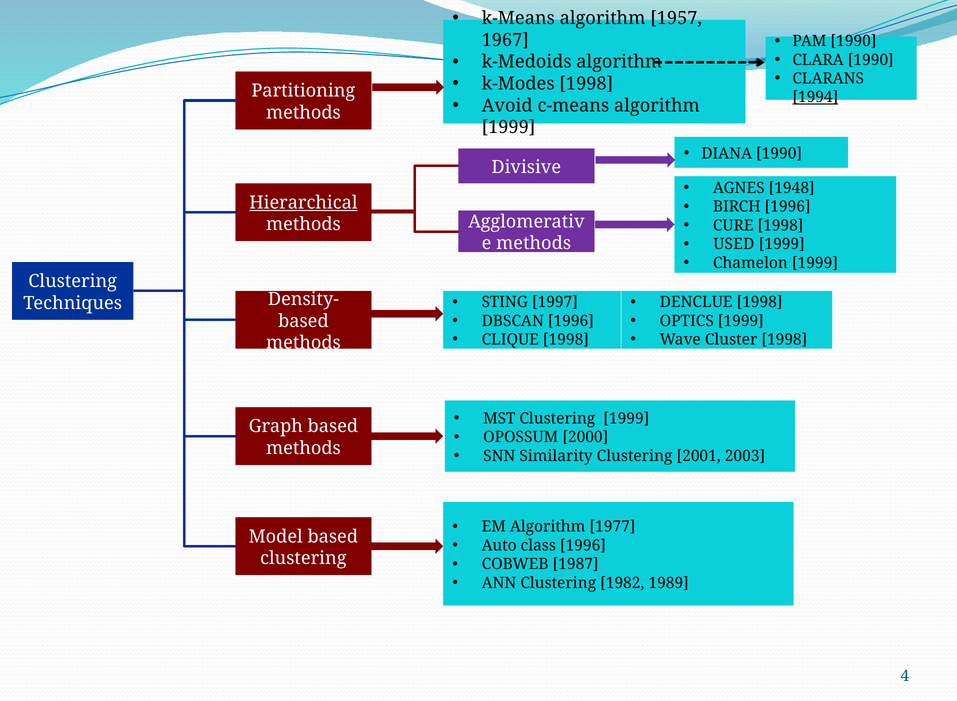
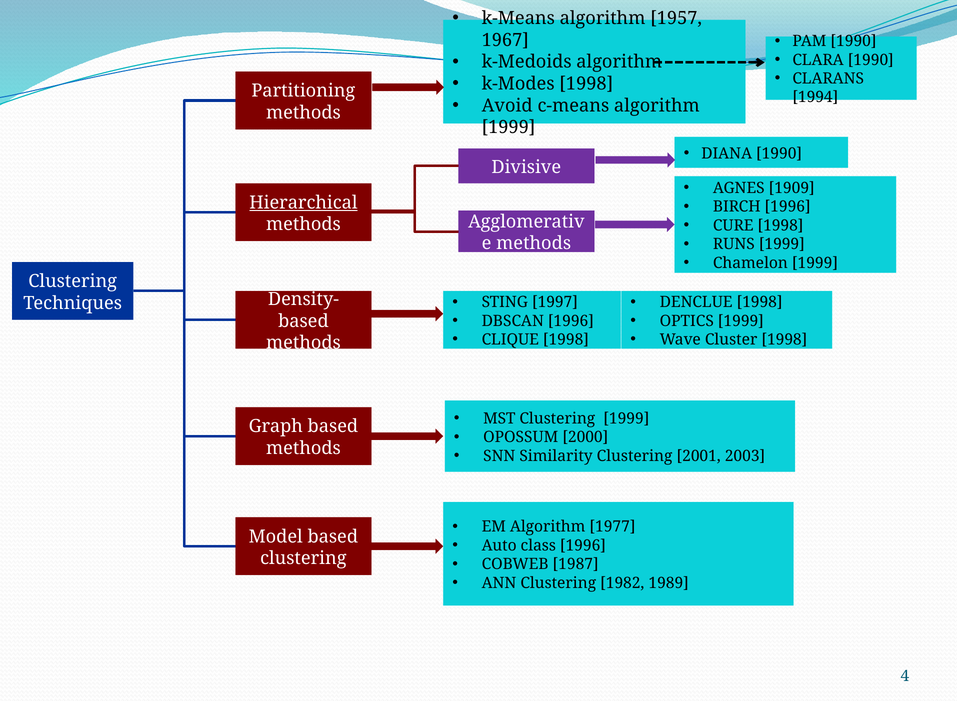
1994 underline: present -> none (815, 97)
1948: 1948 -> 1909 (792, 188)
USED: USED -> RUNS (734, 244)
